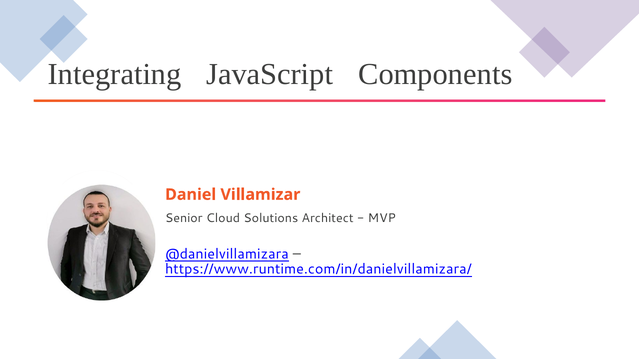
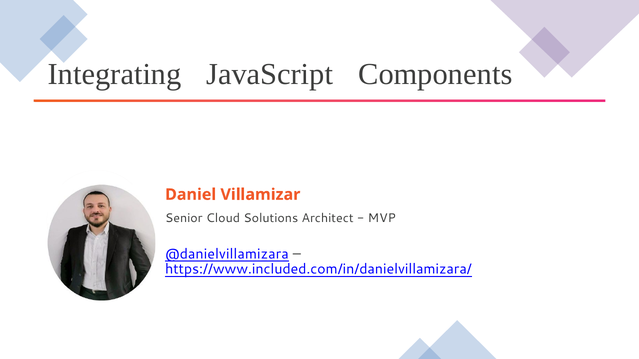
https://www.runtime.com/in/danielvillamizara/: https://www.runtime.com/in/danielvillamizara/ -> https://www.included.com/in/danielvillamizara/ (318, 270)
